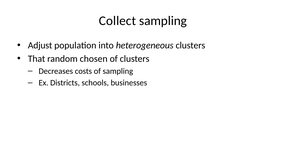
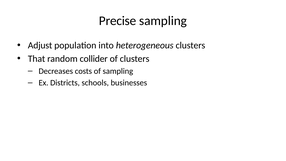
Collect: Collect -> Precise (118, 21)
chosen: chosen -> collider (94, 59)
